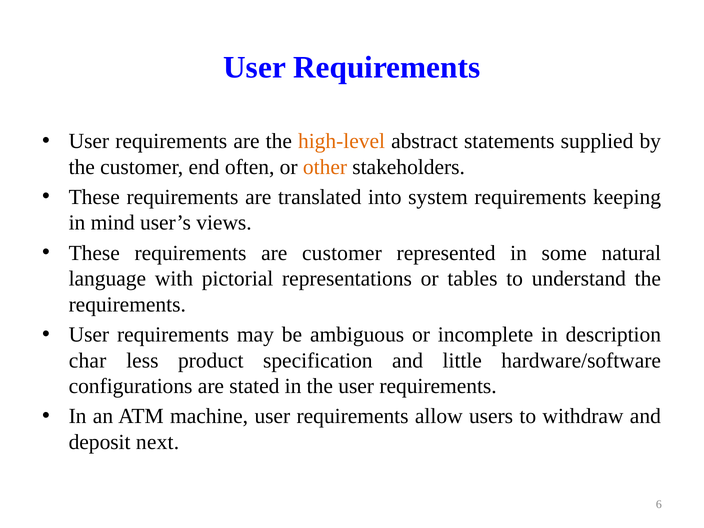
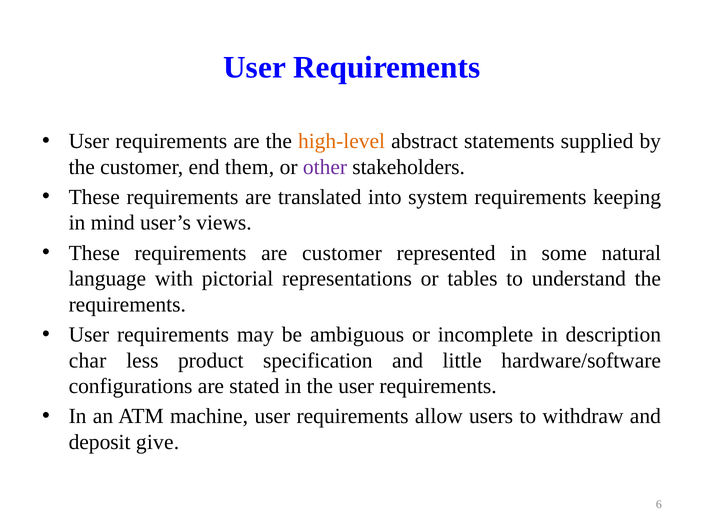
often: often -> them (250, 167)
other colour: orange -> purple (325, 167)
next: next -> give (158, 442)
